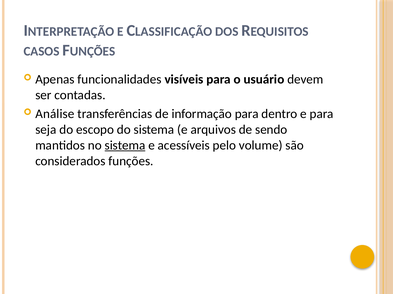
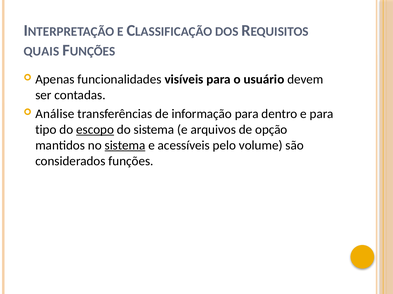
CASOS: CASOS -> QUAIS (41, 51)
seja: seja -> tipo (46, 130)
escopo underline: none -> present (95, 130)
sendo: sendo -> opção (271, 130)
